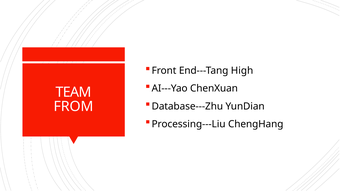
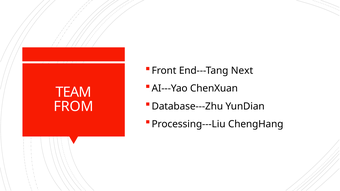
High: High -> Next (242, 71)
